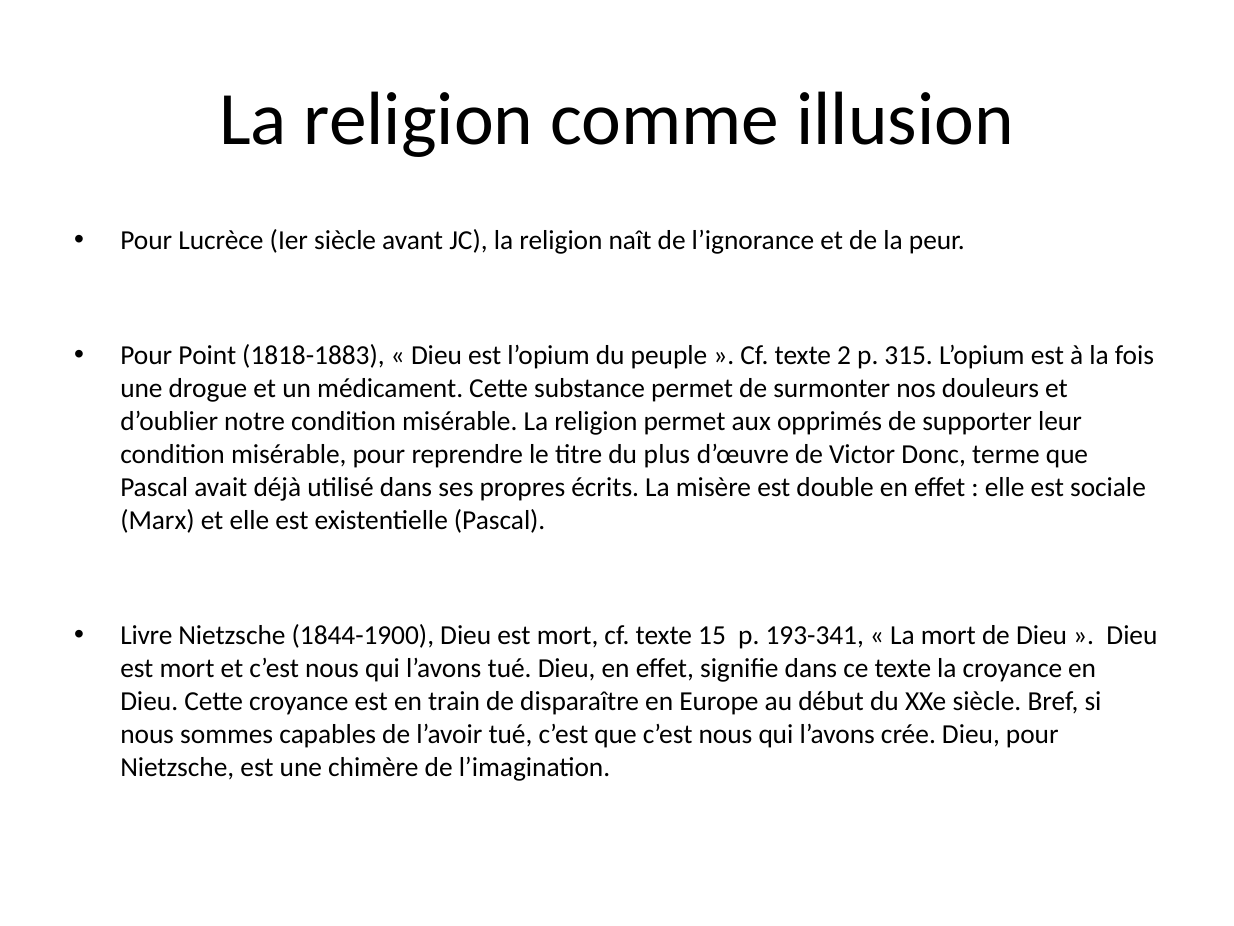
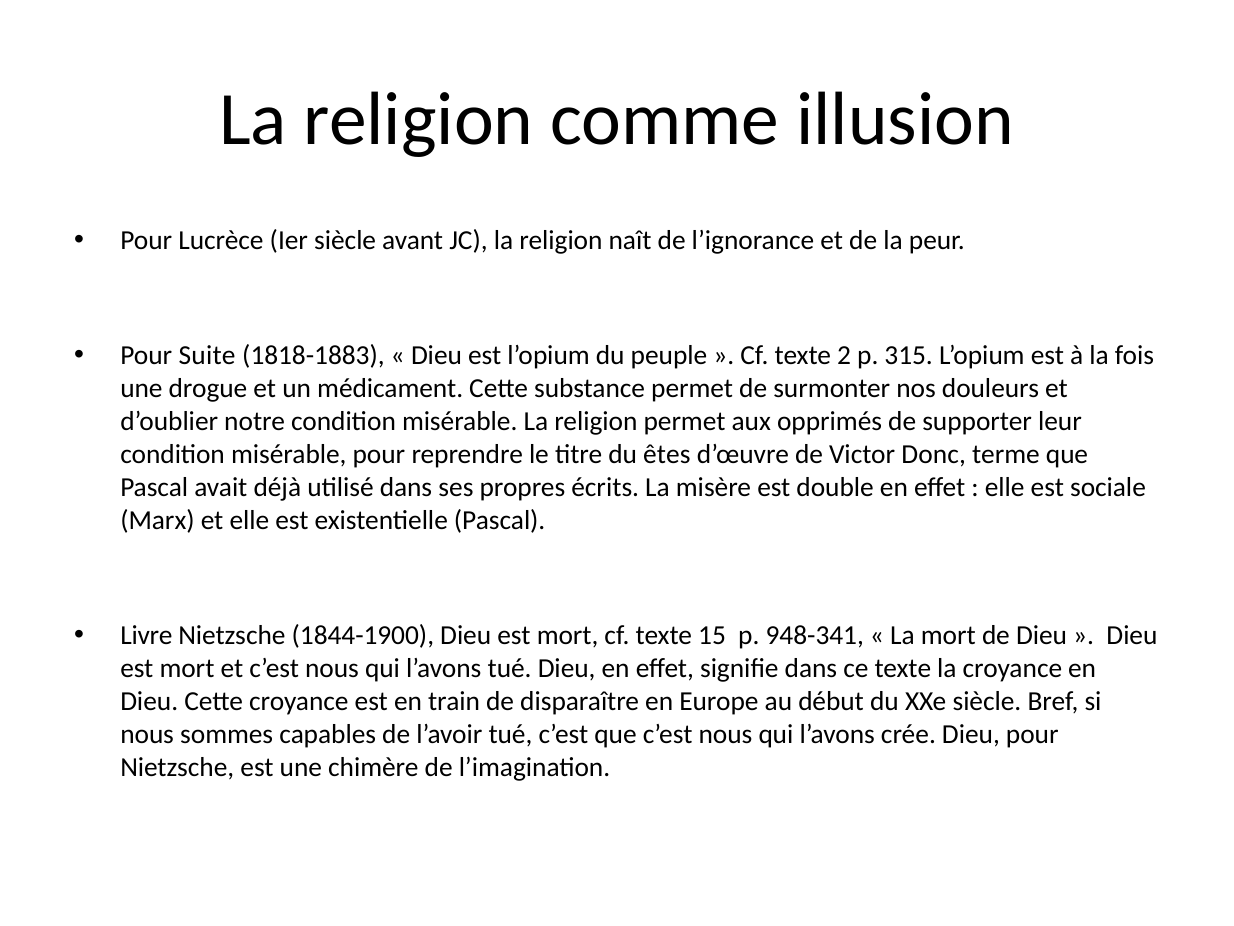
Point: Point -> Suite (207, 356)
plus: plus -> êtes (667, 454)
193-341: 193-341 -> 948-341 (815, 635)
